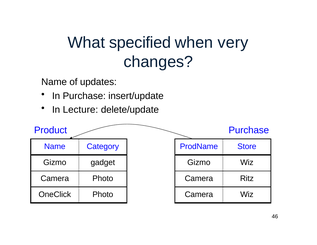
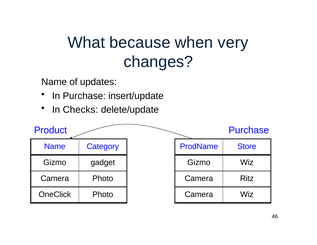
specified: specified -> because (140, 43)
Lecture: Lecture -> Checks (80, 110)
